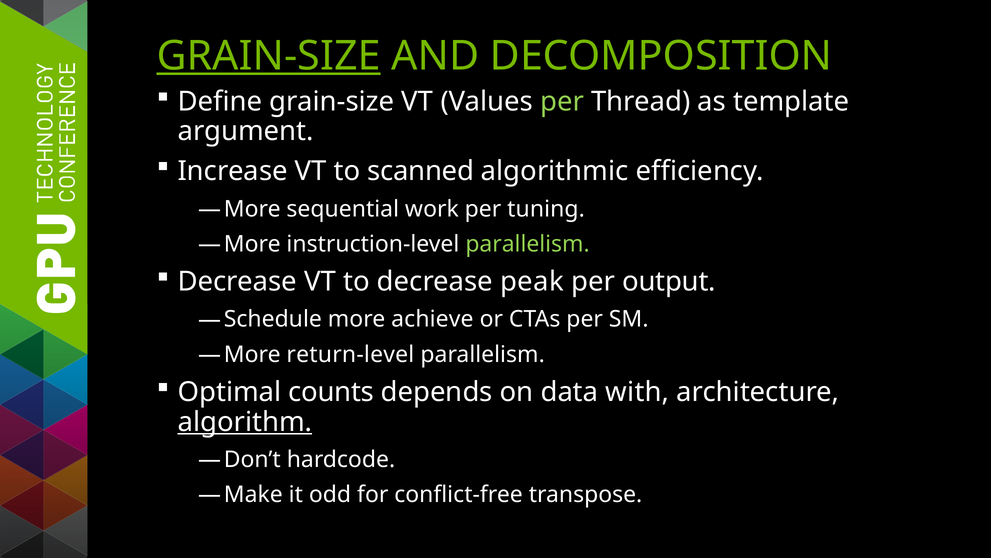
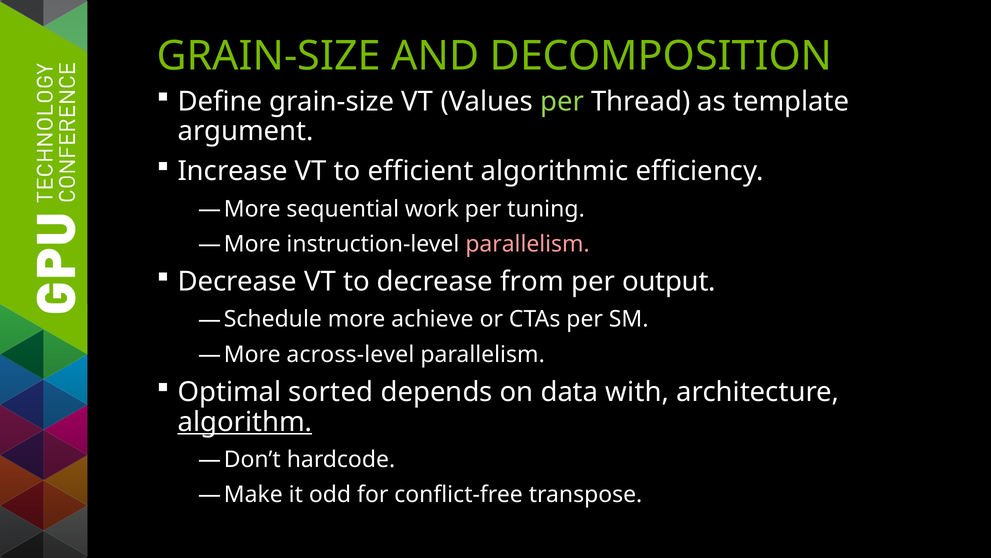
GRAIN-SIZE underline: present -> none (269, 56)
scanned: scanned -> efficient (421, 171)
parallelism colour: light green -> pink (528, 244)
peak: peak -> from (532, 281)
return-level: return-level -> across-level (350, 354)
counts: counts -> sorted (331, 392)
